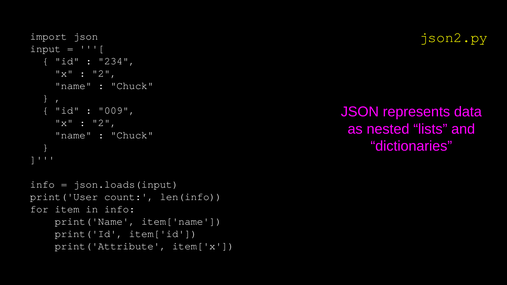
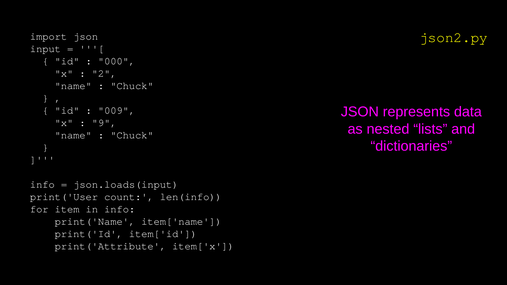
234: 234 -> 000 (117, 61)
2: 2 -> 9 (104, 123)
